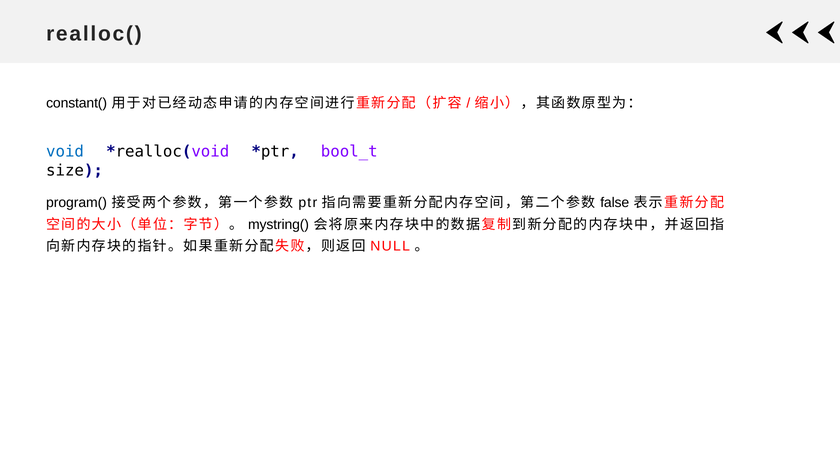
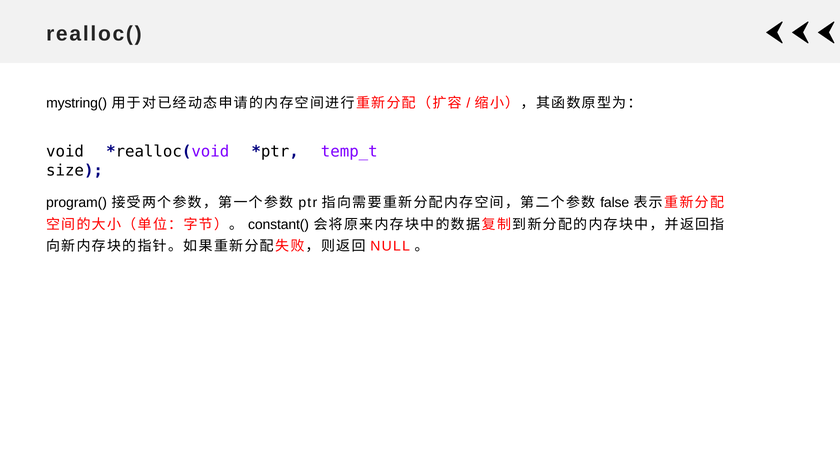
constant(: constant( -> mystring( (77, 103)
void colour: blue -> black (65, 152)
bool_t: bool_t -> temp_t (349, 152)
mystring(: mystring( -> constant( (279, 225)
